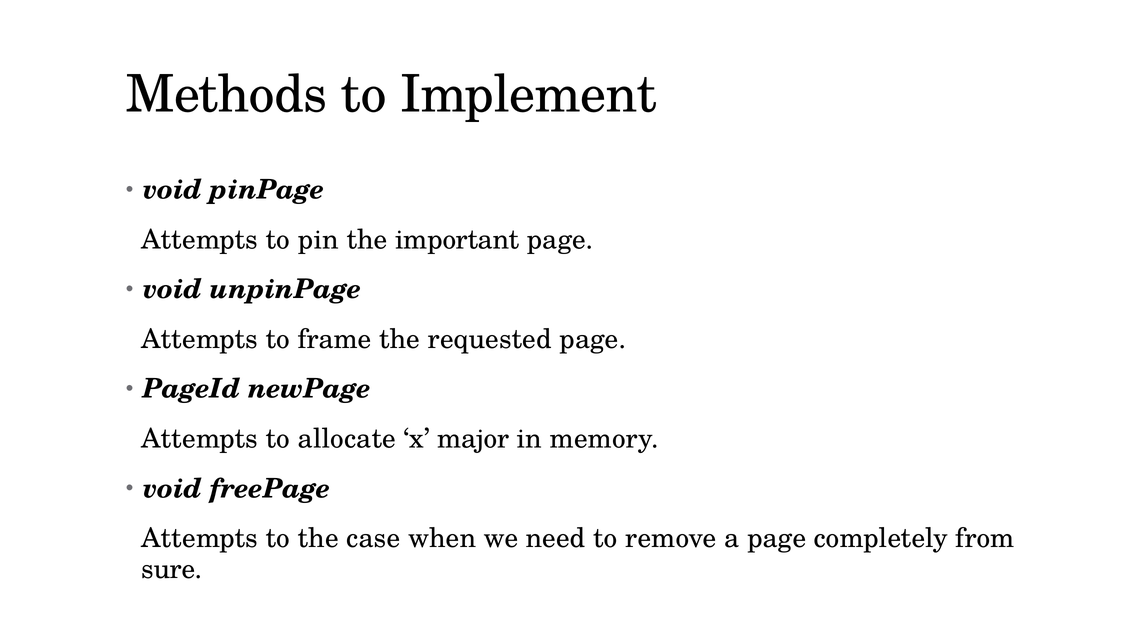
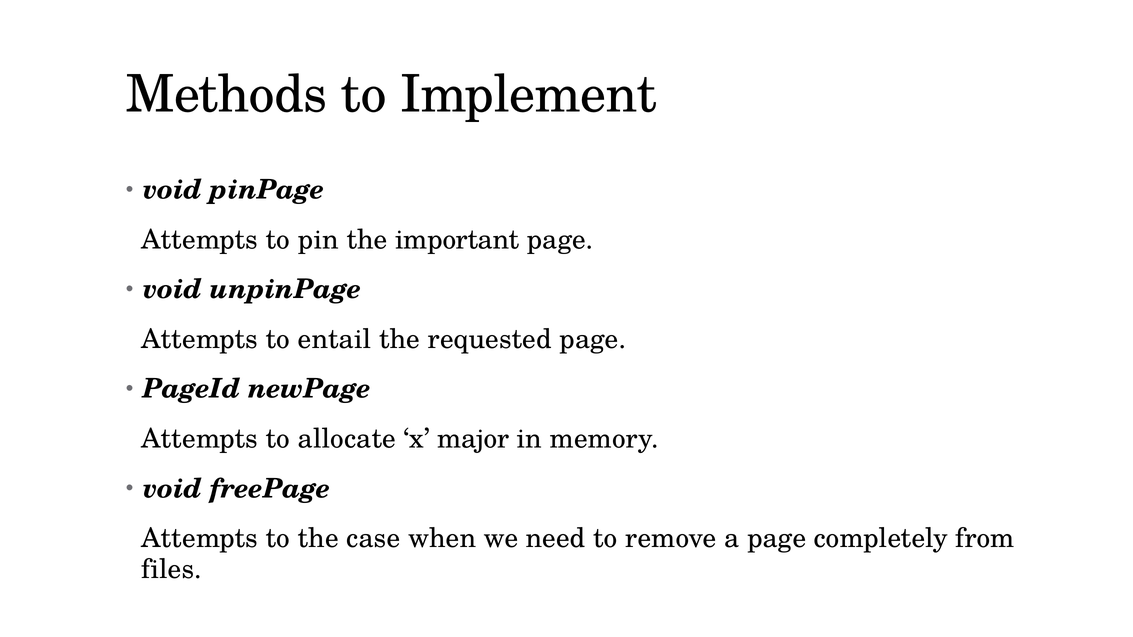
frame: frame -> entail (335, 339)
sure: sure -> files (172, 570)
